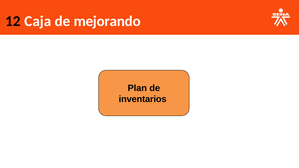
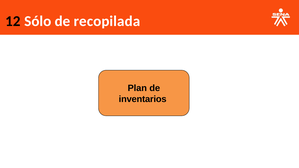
Caja: Caja -> Sólo (38, 21)
mejorando: mejorando -> recopilada (107, 21)
